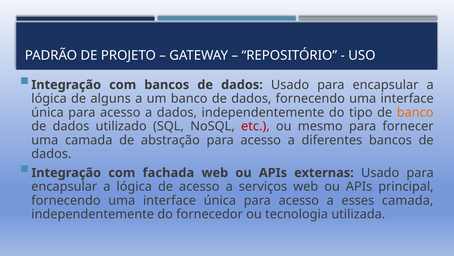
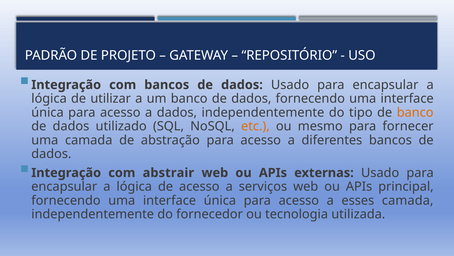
alguns: alguns -> utilizar (111, 98)
etc colour: red -> orange (255, 126)
fachada: fachada -> abstrair (168, 172)
